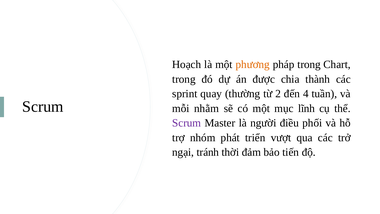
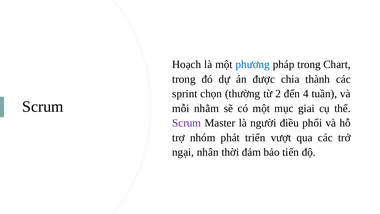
phương colour: orange -> blue (253, 65)
quay: quay -> chọn (211, 94)
lĩnh: lĩnh -> giai (306, 108)
tránh: tránh -> nhân (208, 152)
